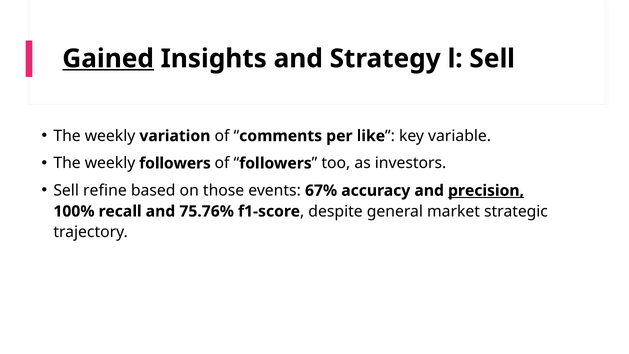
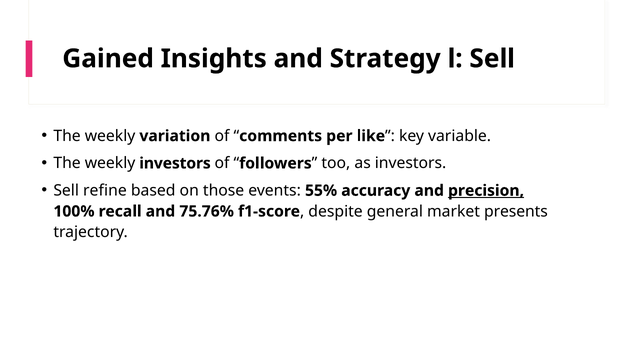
Gained underline: present -> none (108, 59)
weekly followers: followers -> investors (175, 163)
67%: 67% -> 55% (321, 191)
strategic: strategic -> presents (516, 211)
